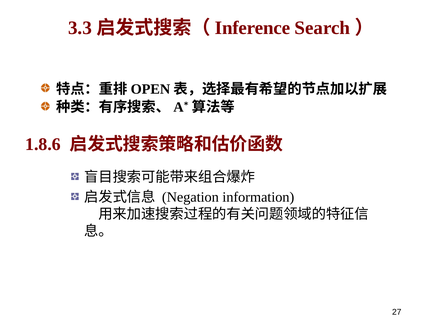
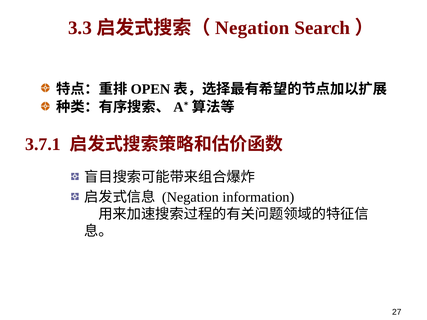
Inference: Inference -> Negation (252, 28)
1.8.6: 1.8.6 -> 3.7.1 (43, 144)
